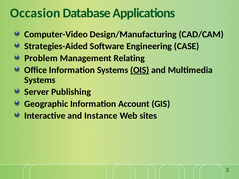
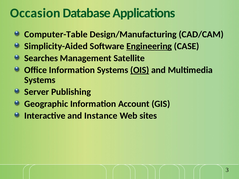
Computer-Video: Computer-Video -> Computer-Table (56, 34)
Strategies-Aided: Strategies-Aided -> Simplicity-Aided (56, 46)
Engineering underline: none -> present (149, 46)
Problem: Problem -> Searches (41, 58)
Relating: Relating -> Satellite (129, 58)
